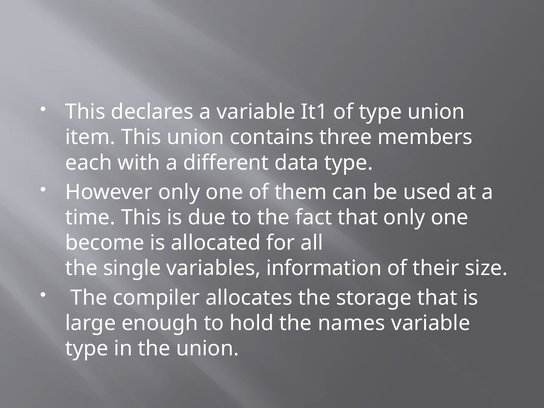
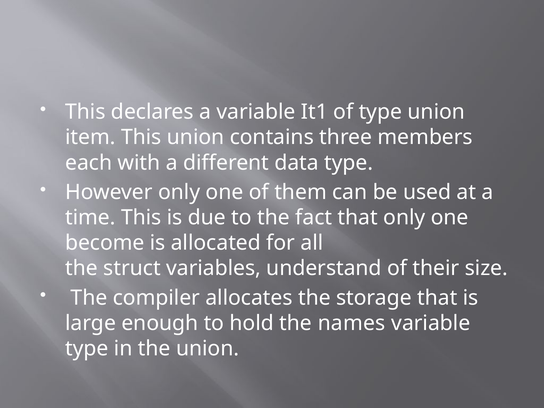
single: single -> struct (132, 268)
information: information -> understand (324, 268)
